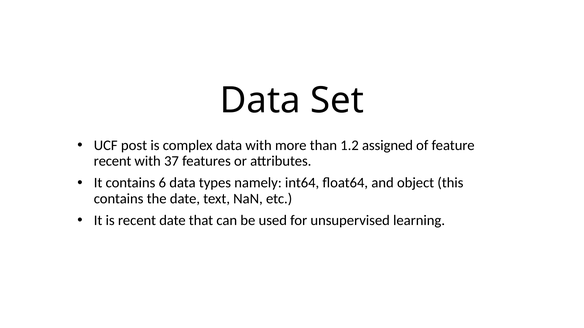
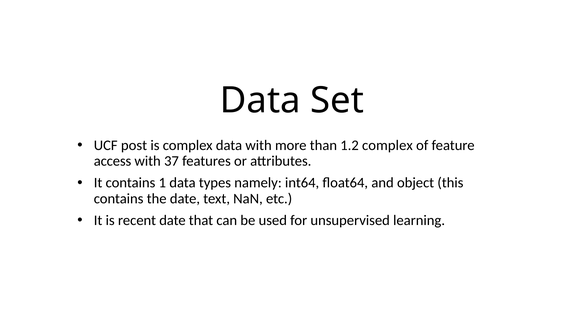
1.2 assigned: assigned -> complex (387, 145)
recent: recent -> access (113, 161)
6: 6 -> 1 (162, 183)
